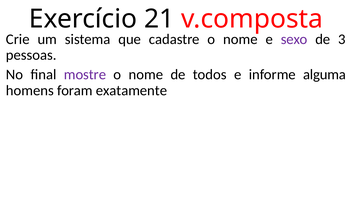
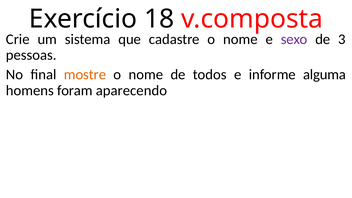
21: 21 -> 18 (159, 19)
mostre colour: purple -> orange (85, 75)
exatamente: exatamente -> aparecendo (131, 90)
